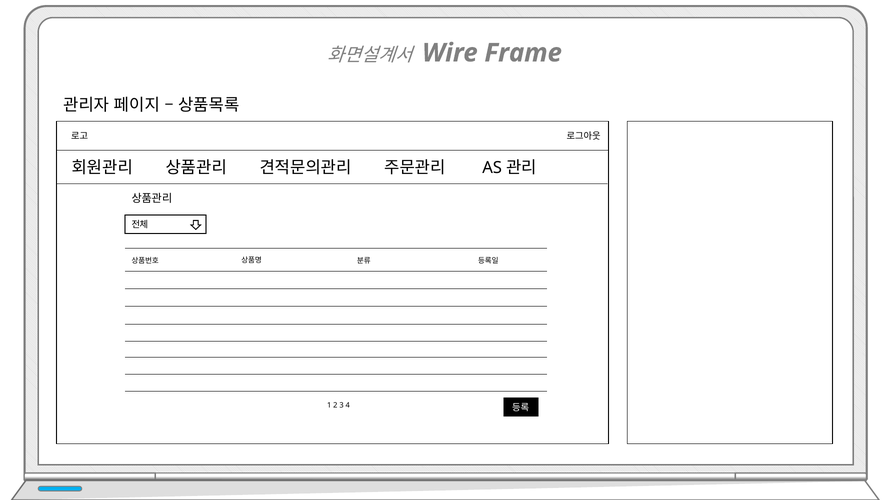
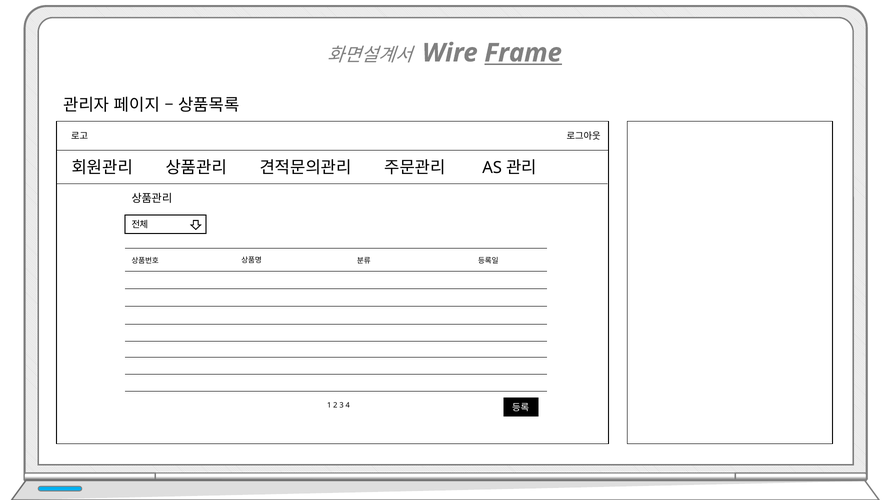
Frame underline: none -> present (523, 53)
